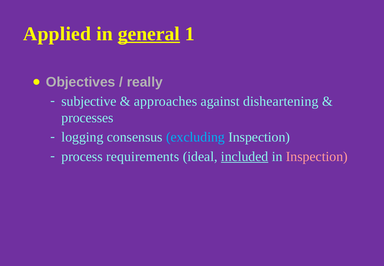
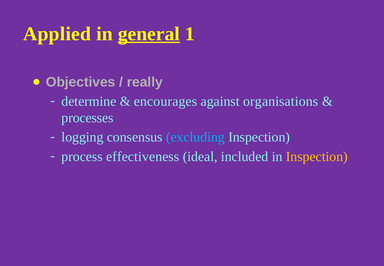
subjective: subjective -> determine (89, 101)
approaches: approaches -> encourages (166, 101)
disheartening: disheartening -> organisations (281, 101)
requirements: requirements -> effectiveness (143, 156)
included underline: present -> none (245, 156)
Inspection colour: pink -> yellow (317, 156)
